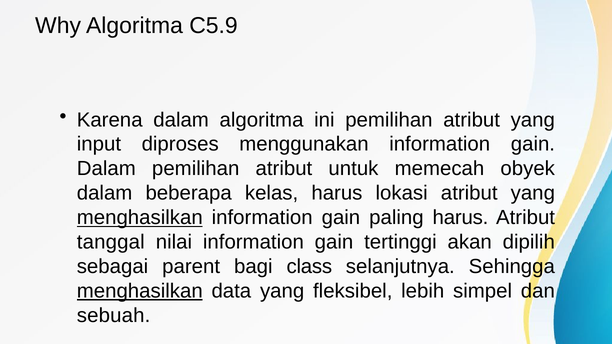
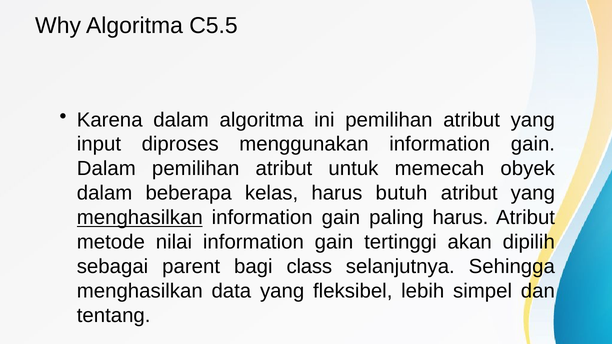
C5.9: C5.9 -> C5.5 (214, 26)
lokasi: lokasi -> butuh (402, 193)
tanggal: tanggal -> metode (111, 242)
menghasilkan underline: present -> none (140, 291)
sebuah: sebuah -> tentang (114, 316)
